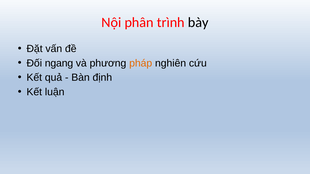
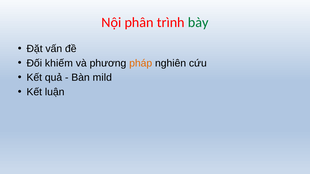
bày colour: black -> green (198, 23)
ngang: ngang -> khiếm (59, 63)
định: định -> mild (102, 78)
